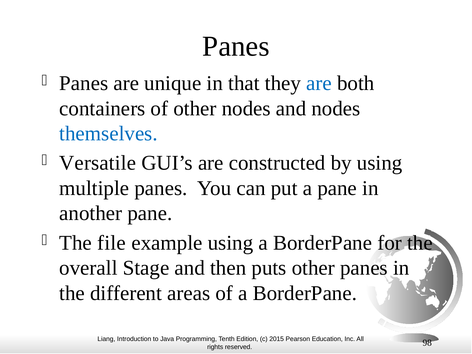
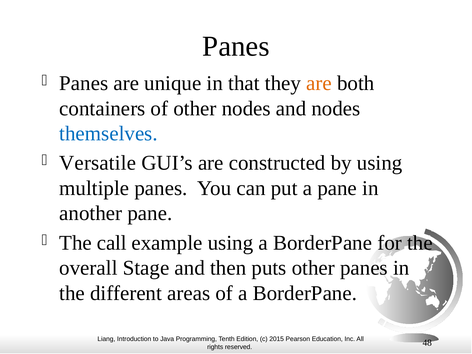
are colour: blue -> orange (319, 83)
file: file -> call (112, 243)
98: 98 -> 48 (427, 343)
